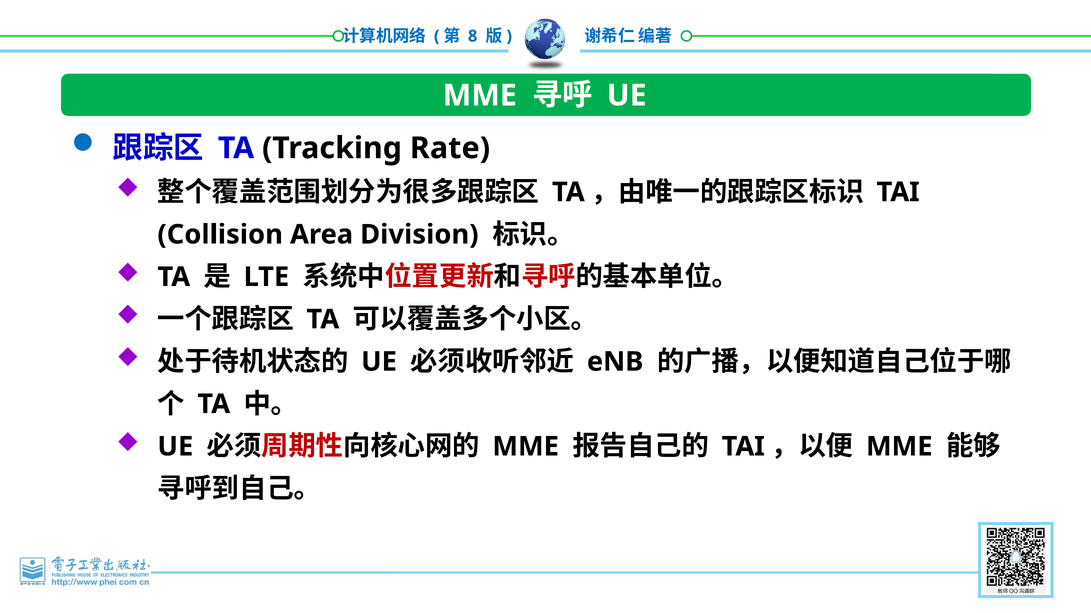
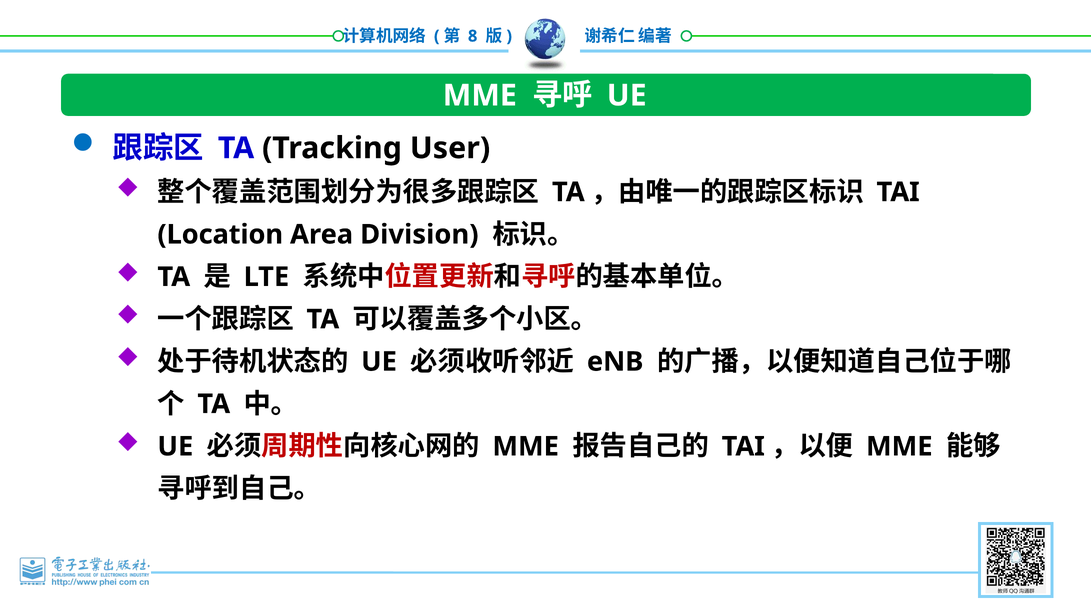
Rate: Rate -> User (450, 148)
Collision: Collision -> Location (220, 235)
